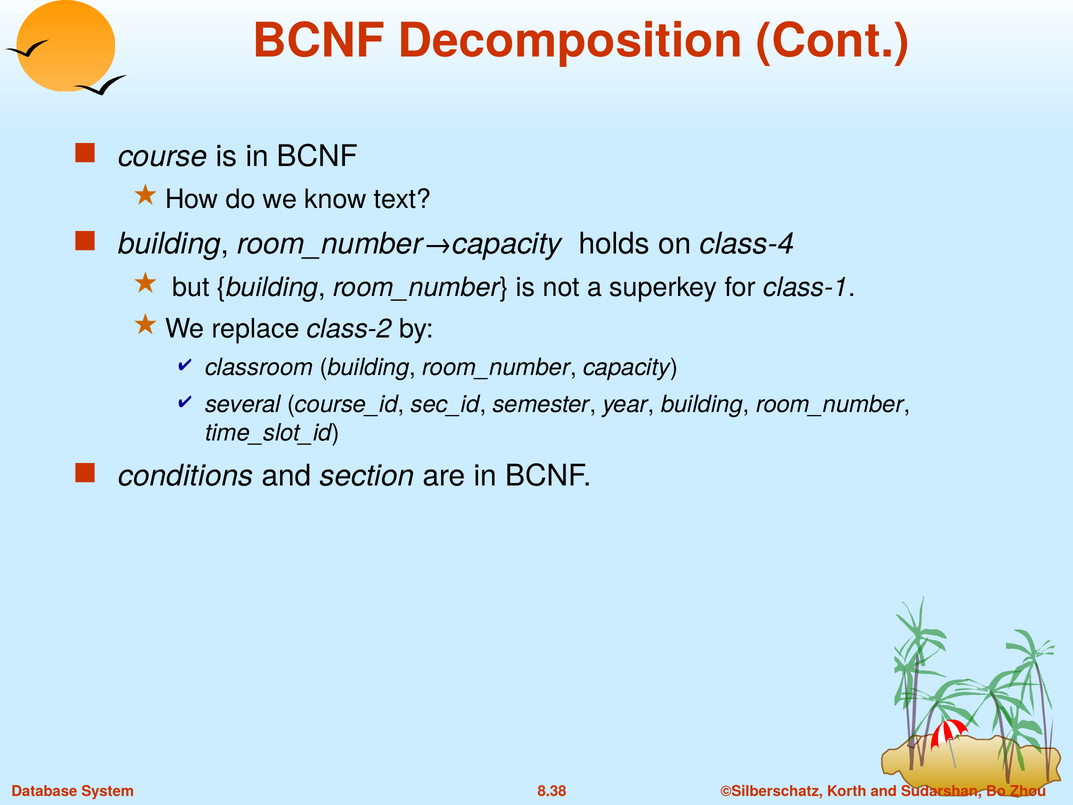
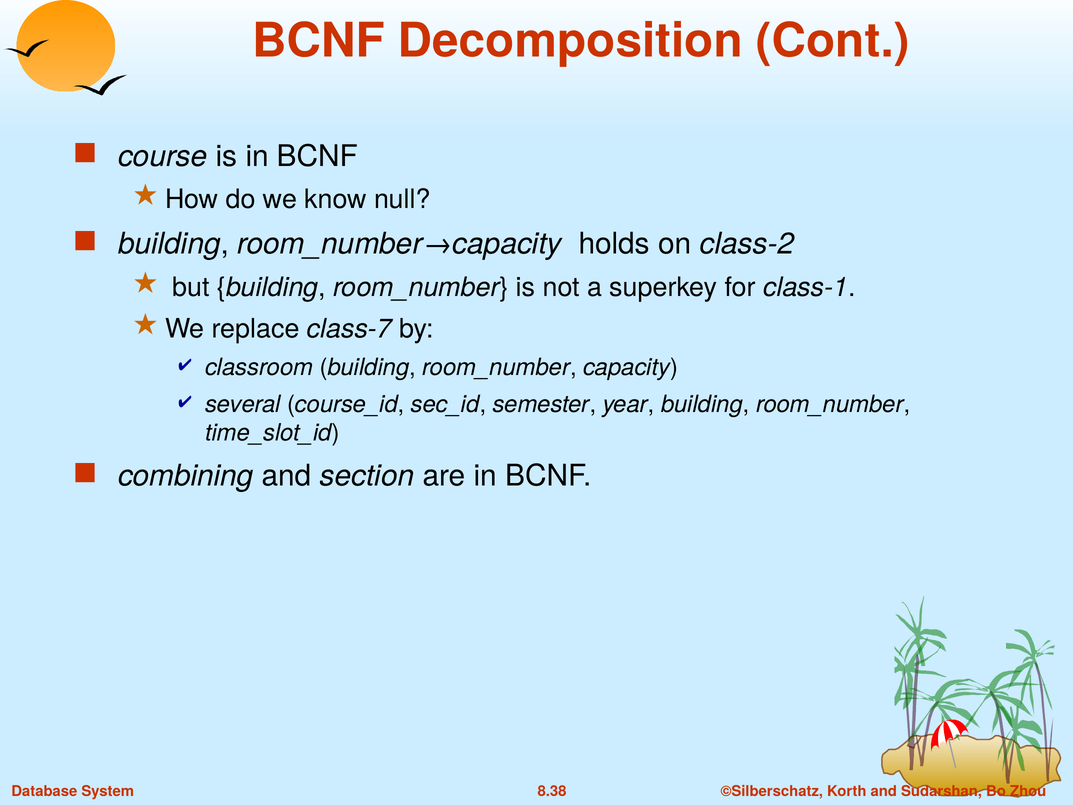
text: text -> null (402, 199)
class-4: class-4 -> class-2 (747, 244)
class-2: class-2 -> class-7 (349, 329)
conditions: conditions -> combining (186, 476)
